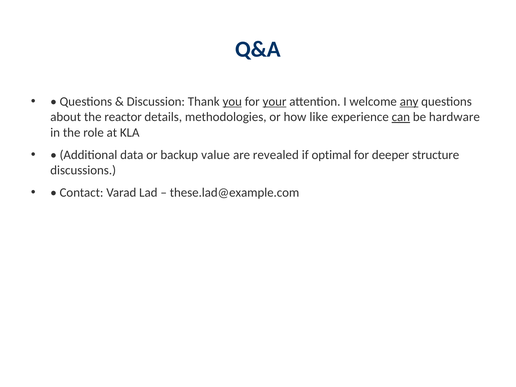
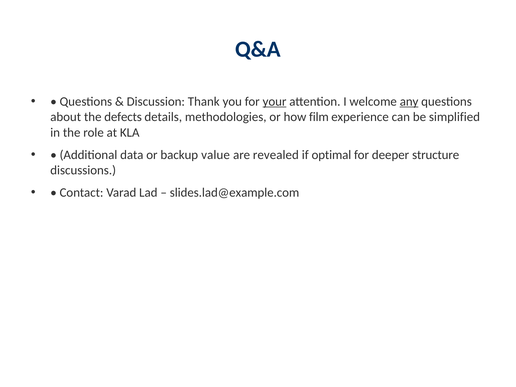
you underline: present -> none (232, 102)
reactor: reactor -> defects (123, 117)
like: like -> film (319, 117)
can underline: present -> none (401, 117)
hardware: hardware -> simplified (454, 117)
these.lad@example.com: these.lad@example.com -> slides.lad@example.com (235, 193)
